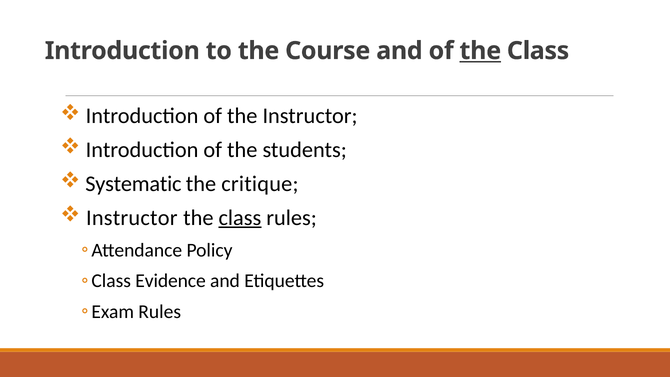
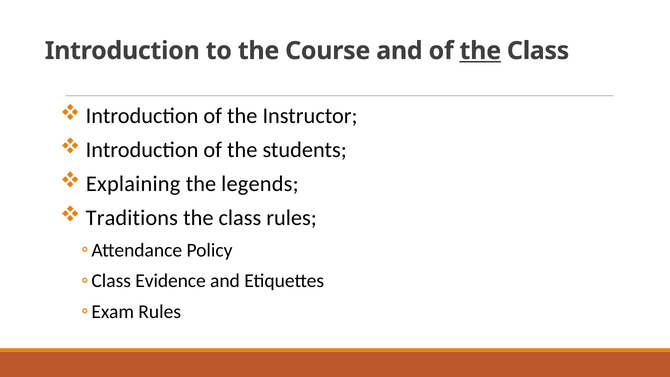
Systematic: Systematic -> Explaining (133, 184)
critique: critique -> legends (260, 184)
Instructor: Instructor -> Traditions (132, 218)
class underline: present -> none (240, 218)
